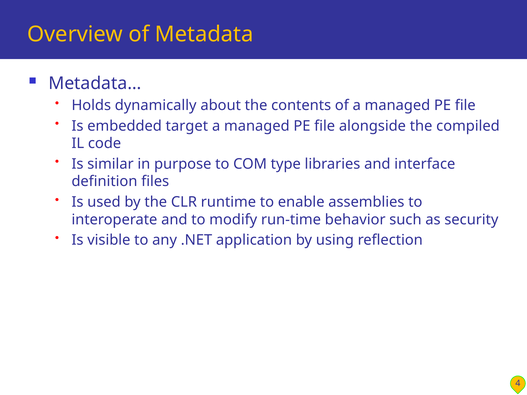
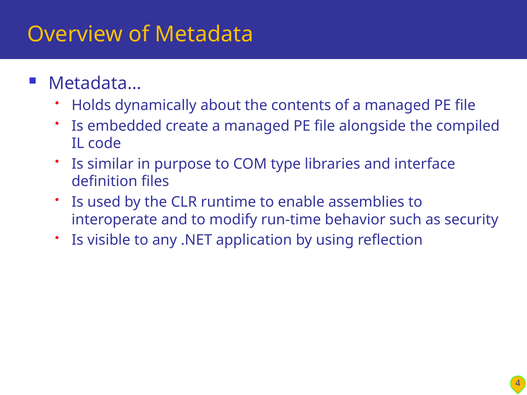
target: target -> create (187, 126)
